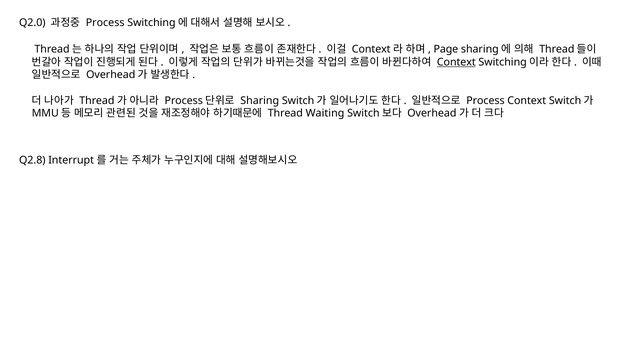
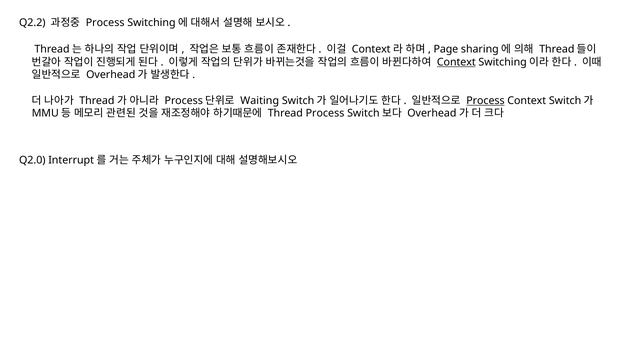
Q2.0: Q2.0 -> Q2.2 (32, 23)
Sharing: Sharing -> Waiting (260, 101)
Process underline: none -> present (485, 101)
Thread Waiting: Waiting -> Process (325, 113)
Q2.8: Q2.8 -> Q2.0 (32, 160)
